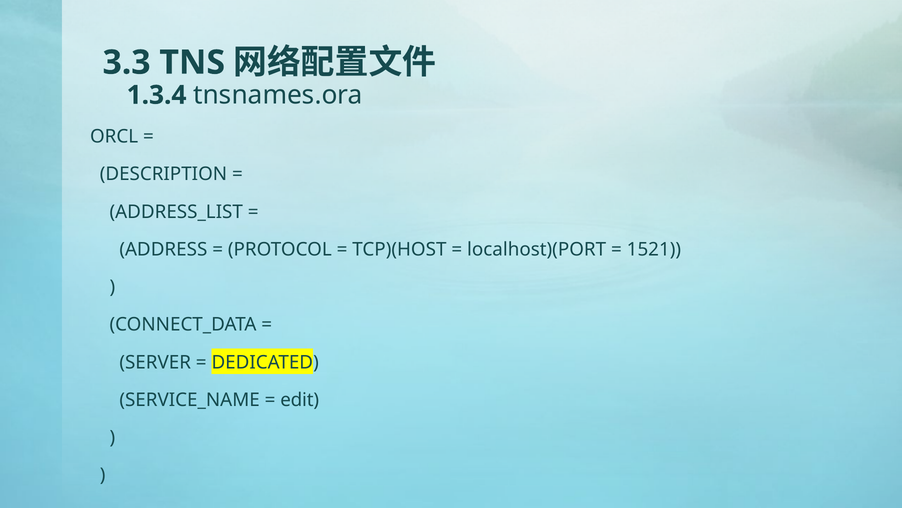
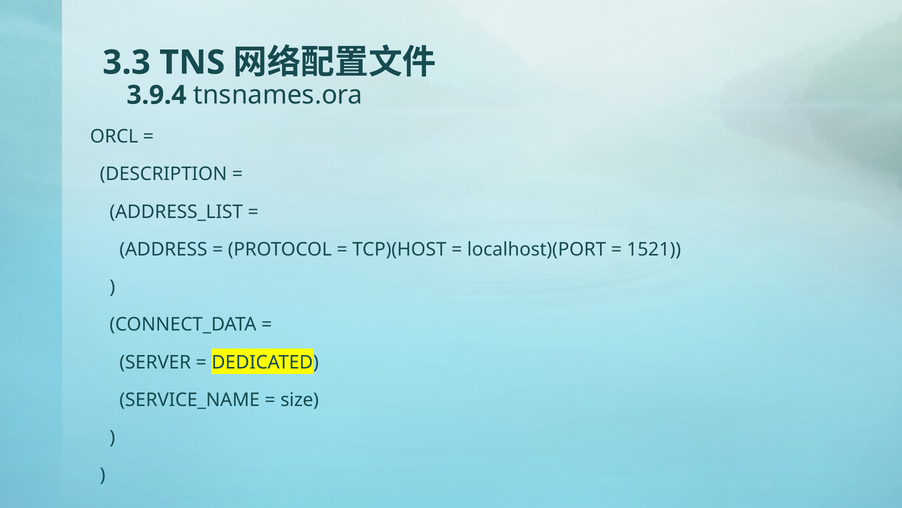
1.3.4: 1.3.4 -> 3.9.4 (157, 95)
edit: edit -> size (300, 400)
